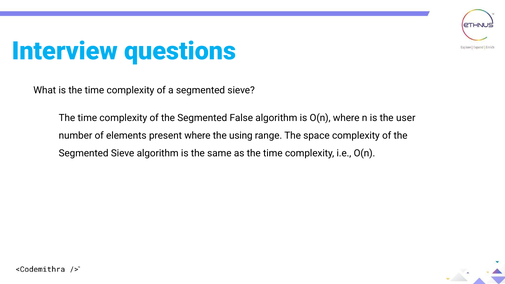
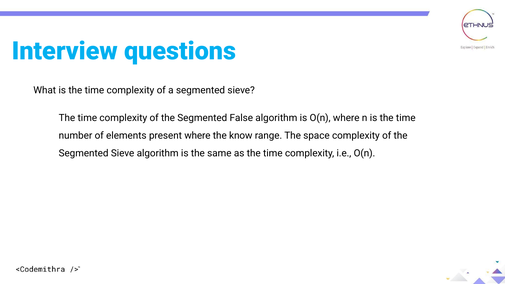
n is the user: user -> time (406, 118)
using: using -> know (241, 136)
